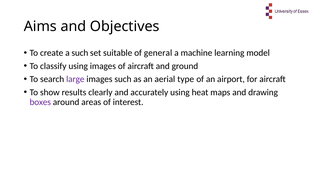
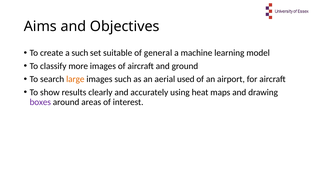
classify using: using -> more (78, 66)
large colour: purple -> orange (75, 79)
type: type -> used (186, 79)
